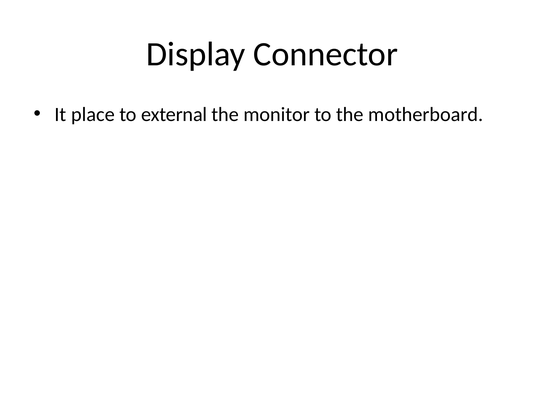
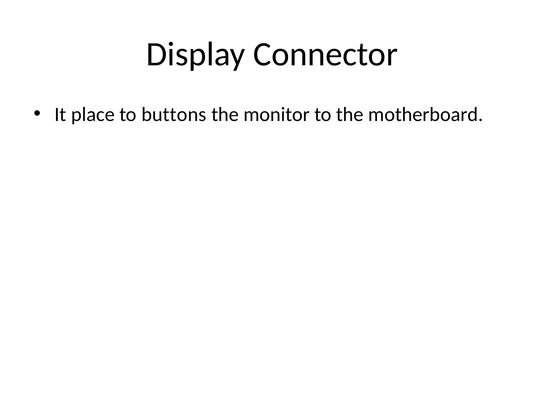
external: external -> buttons (174, 114)
